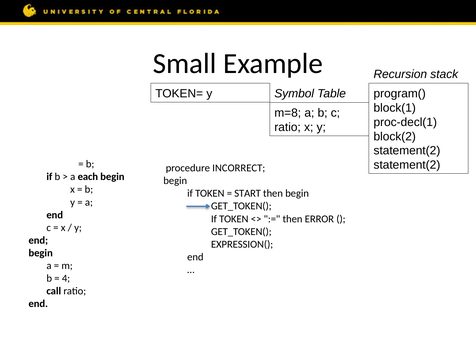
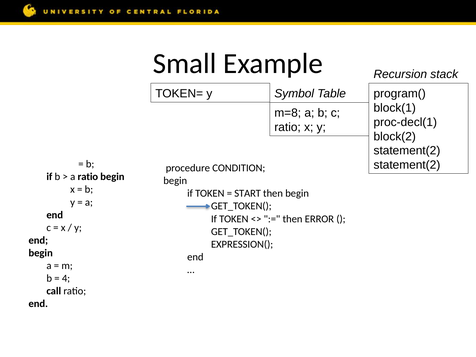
INCORRECT: INCORRECT -> CONDITION (239, 168)
a each: each -> ratio (88, 177)
